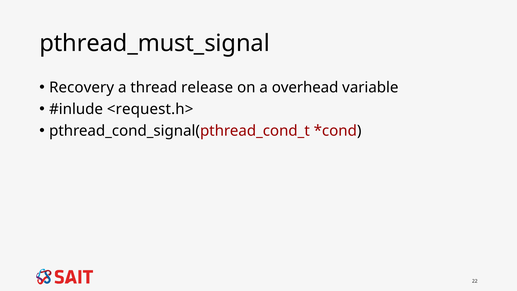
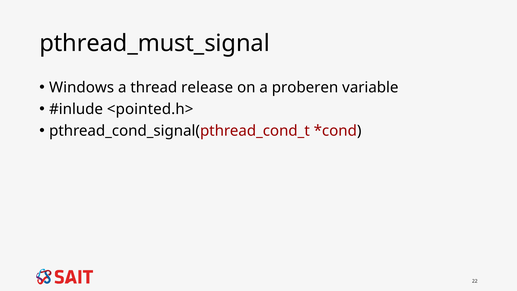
Recovery: Recovery -> Windows (82, 87)
overhead: overhead -> proberen (305, 87)
<request.h>: <request.h> -> <pointed.h> (150, 109)
